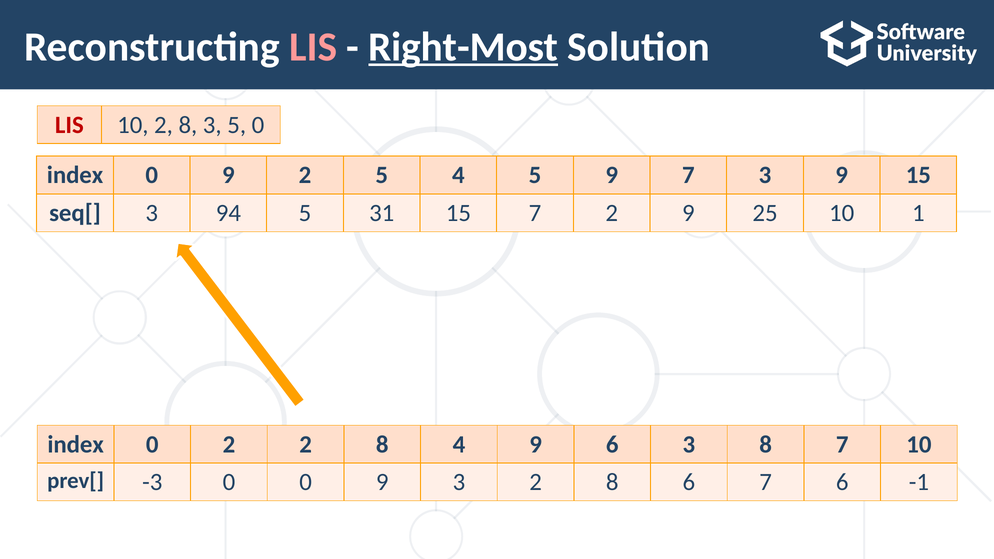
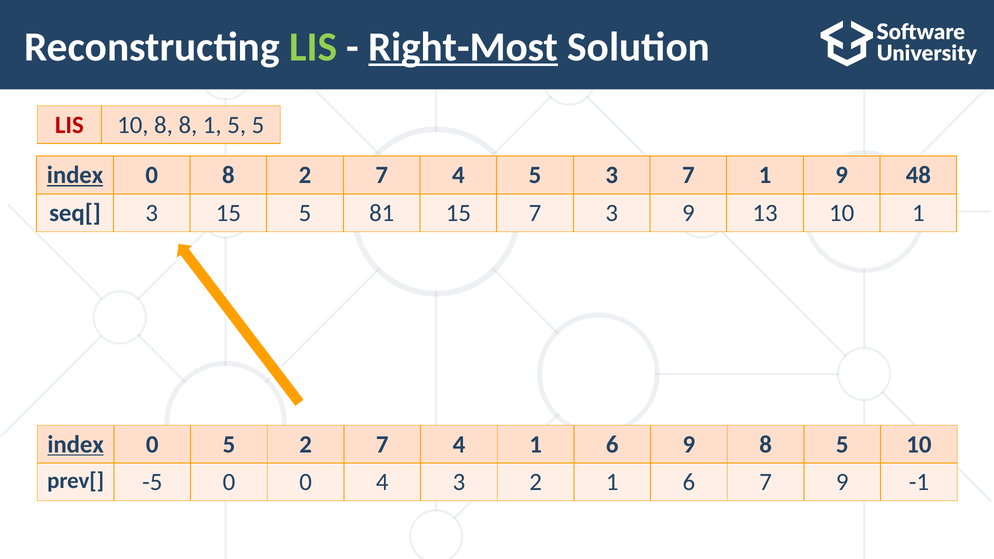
LIS colour: pink -> light green (313, 47)
10 2: 2 -> 8 (163, 125)
8 3: 3 -> 1 (212, 125)
5 0: 0 -> 5 (258, 125)
index underline: none -> present (75, 175)
9: 9 -> 8 (228, 175)
5: 5 -> 7 (382, 175)
5 9: 9 -> 3 (612, 175)
7 3: 3 -> 1 (765, 175)
9 15: 15 -> 48 (918, 175)
3 94: 94 -> 15 (228, 213)
31: 31 -> 81 (382, 213)
7 2: 2 -> 3 (612, 213)
25: 25 -> 13 (765, 213)
index underline: none -> present (76, 444)
0 2: 2 -> 5 (229, 444)
8: 8 -> 7 (382, 444)
4 9: 9 -> 1 (536, 444)
6 3: 3 -> 9 (689, 444)
8 7: 7 -> 5 (842, 444)
-3: -3 -> -5 (152, 482)
0 0 9: 9 -> 4 (382, 482)
3 2 8: 8 -> 1 (612, 482)
7 6: 6 -> 9 (842, 482)
